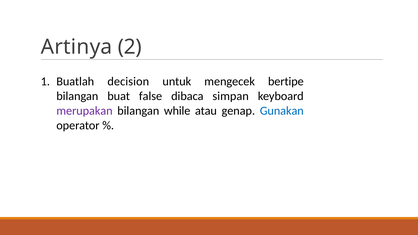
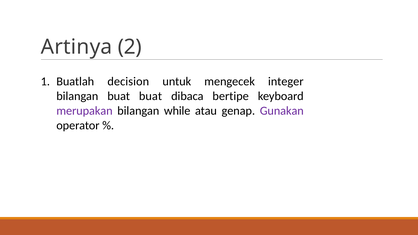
bertipe: bertipe -> integer (286, 82)
buat false: false -> buat (150, 96)
simpan: simpan -> bertipe (231, 96)
Gunakan colour: blue -> purple (282, 111)
